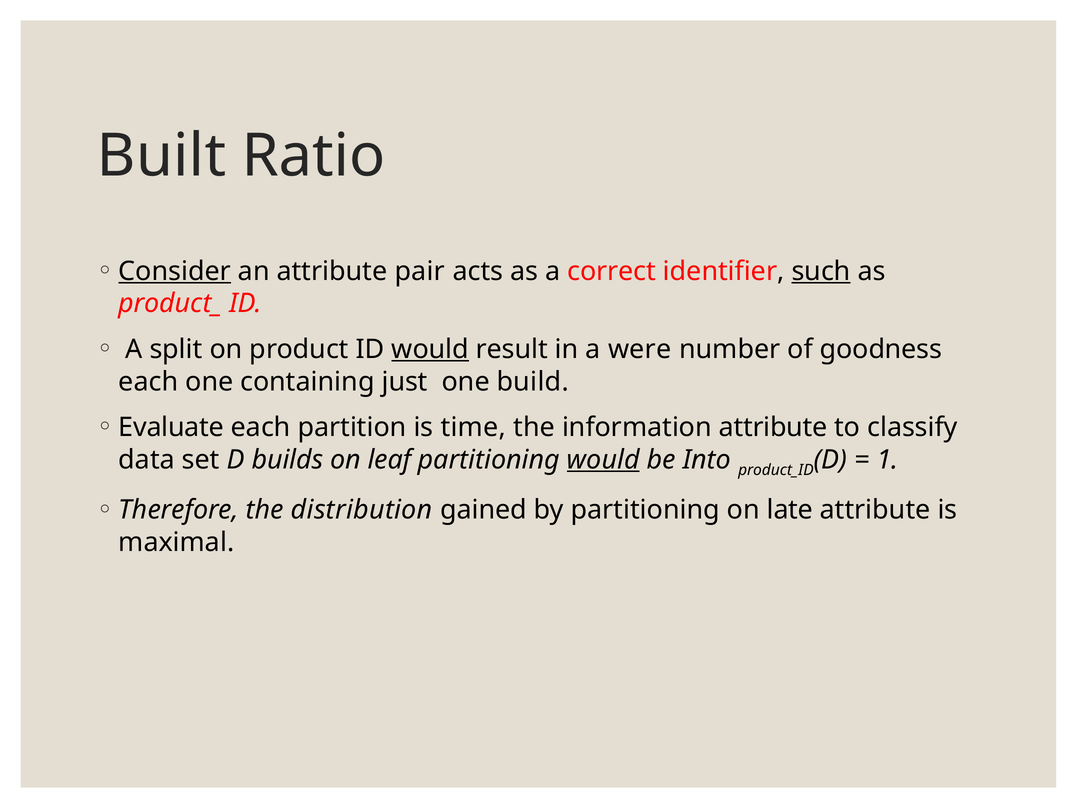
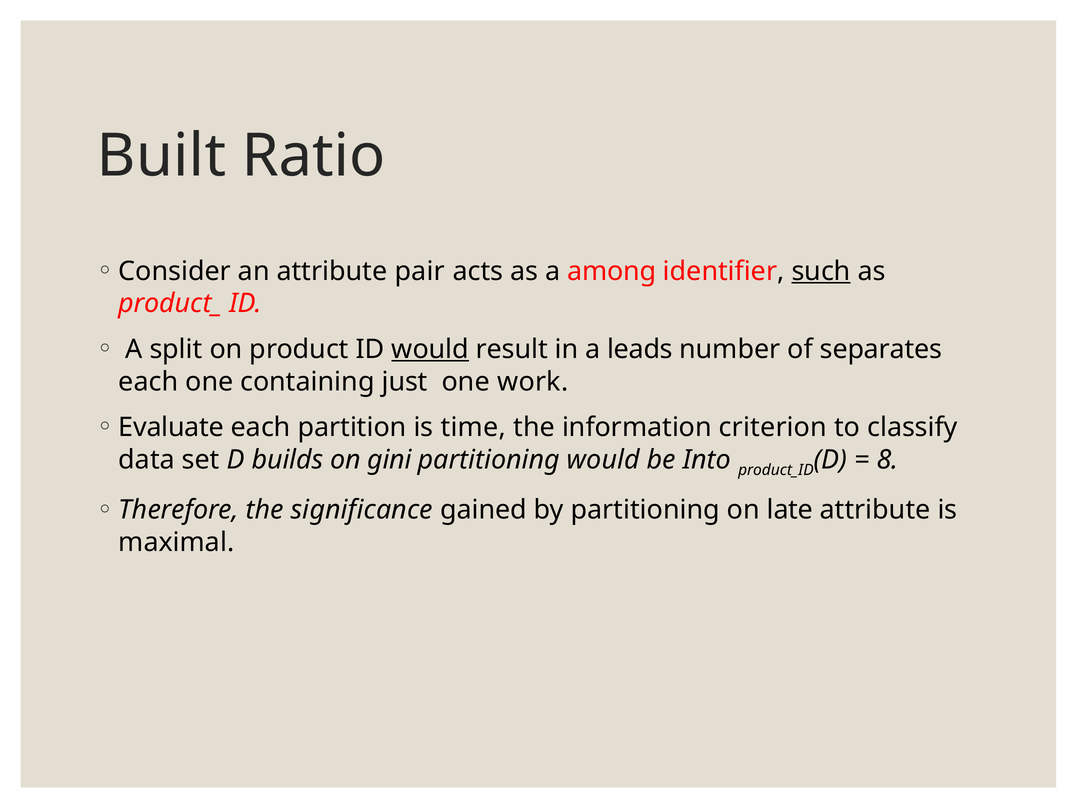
Consider underline: present -> none (175, 271)
correct: correct -> among (612, 271)
were: were -> leads (640, 349)
goodness: goodness -> separates (881, 349)
build: build -> work (533, 382)
information attribute: attribute -> criterion (773, 427)
leaf: leaf -> gini (389, 460)
would underline: present -> none (603, 460)
1: 1 -> 8 (887, 460)
distribution: distribution -> significance (362, 510)
